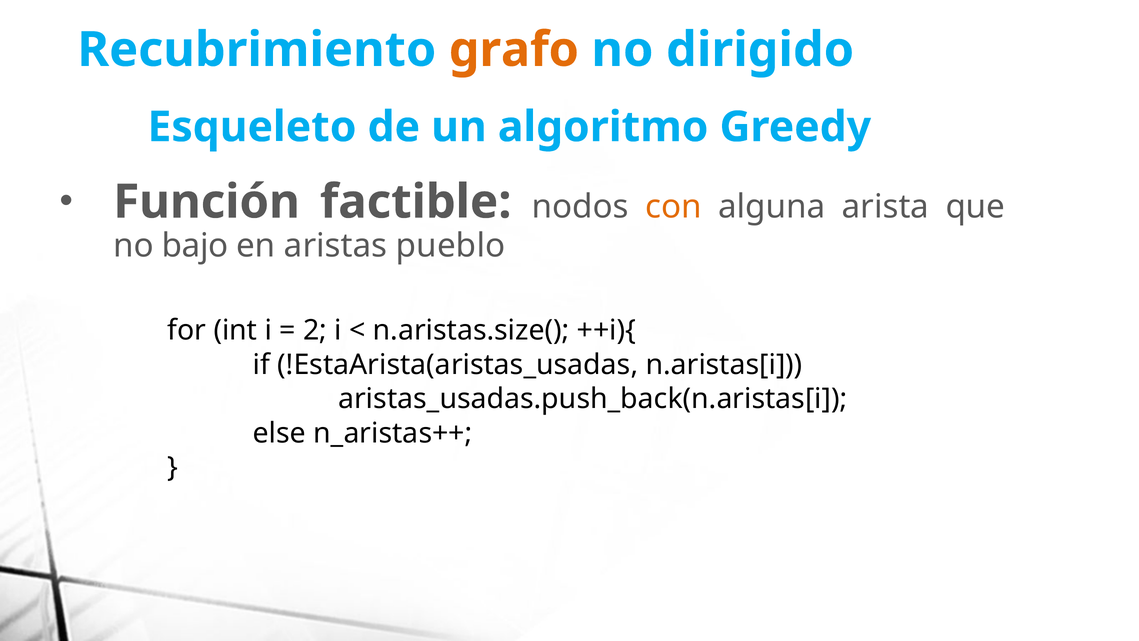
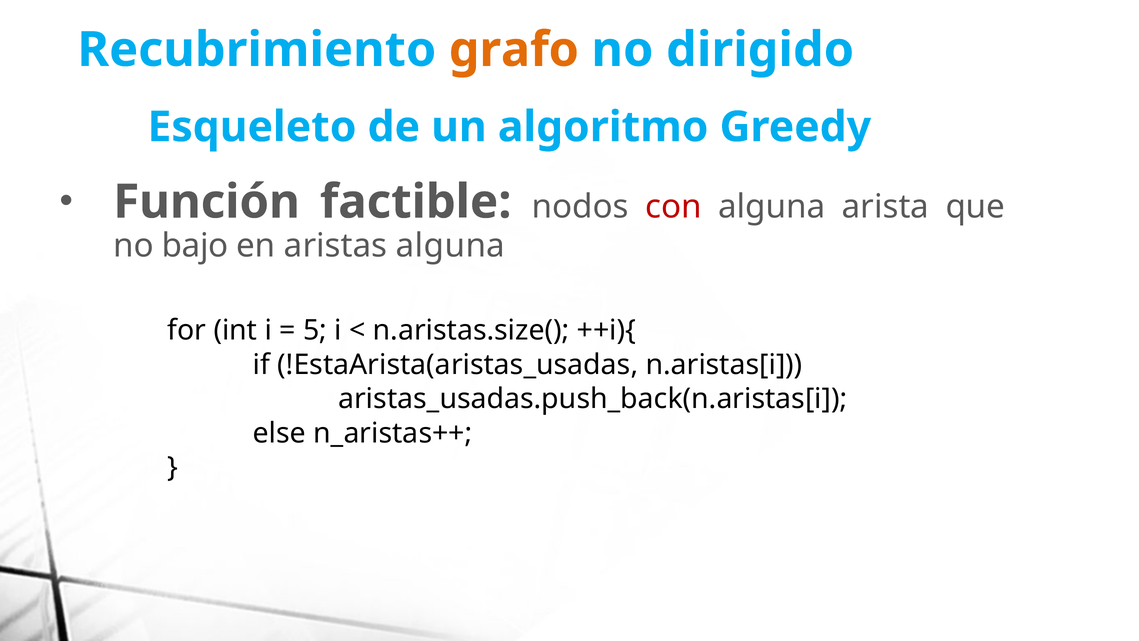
con colour: orange -> red (674, 207)
aristas pueblo: pueblo -> alguna (451, 246)
2: 2 -> 5 (315, 330)
